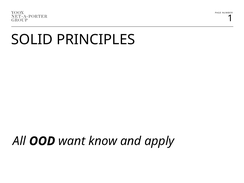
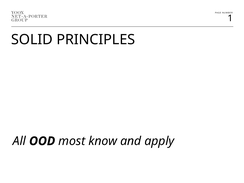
want: want -> most (72, 141)
